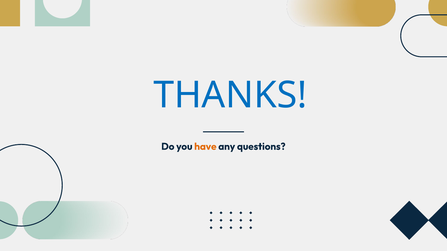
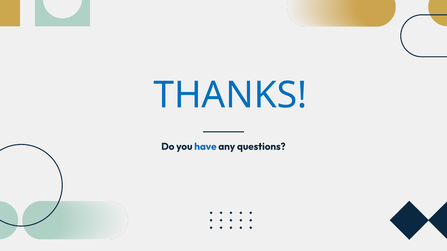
have colour: orange -> blue (205, 147)
